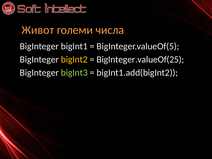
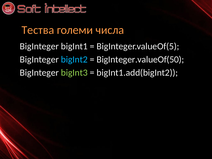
Живот: Живот -> Тества (38, 30)
bigInt2 colour: yellow -> light blue (74, 59)
BigInteger.valueOf(25: BigInteger.valueOf(25 -> BigInteger.valueOf(50 (140, 59)
